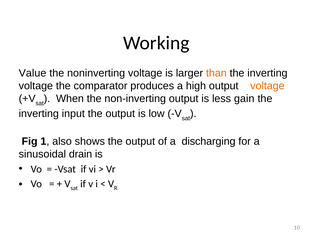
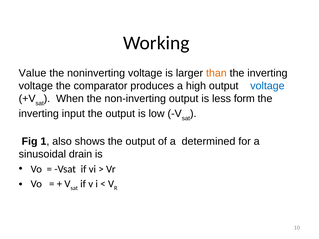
voltage colour: orange -> blue (267, 86)
gain: gain -> form (244, 99)
discharging: discharging -> determined (209, 142)
